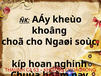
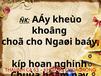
soùc: soùc -> baáy (87, 42)
